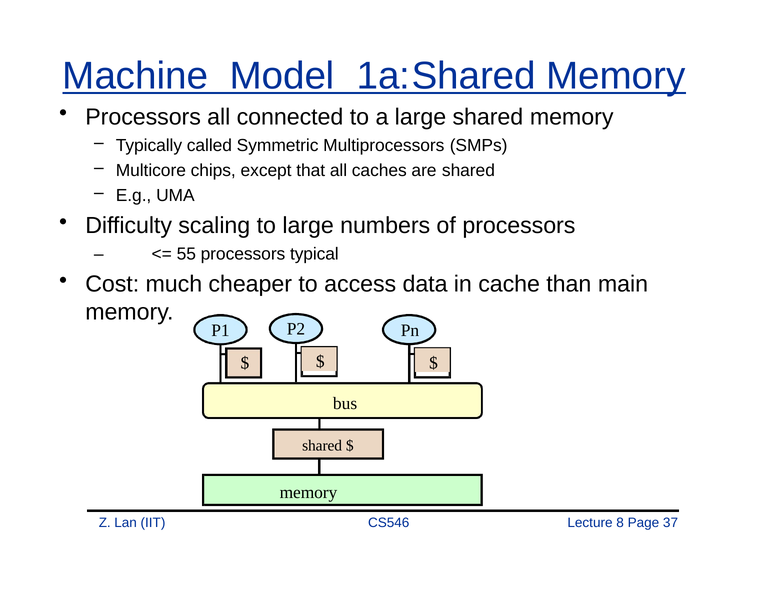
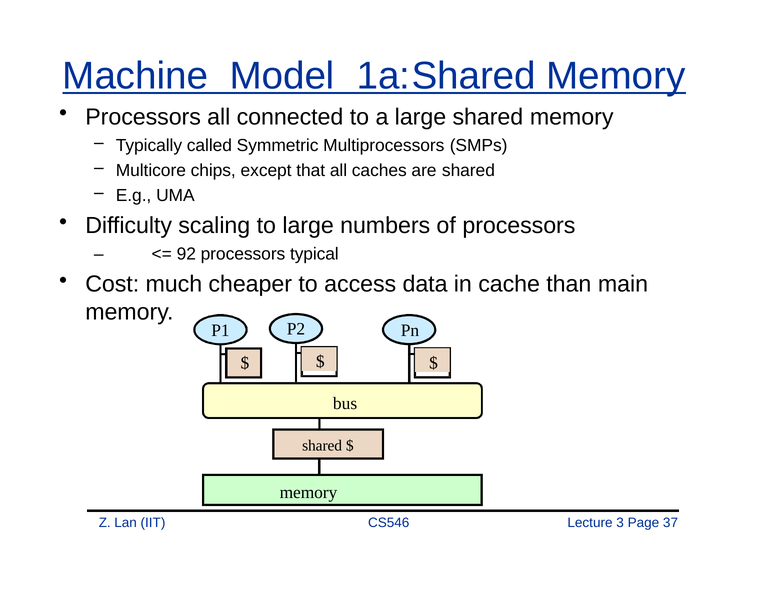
55: 55 -> 92 (186, 254)
8: 8 -> 3 (620, 523)
